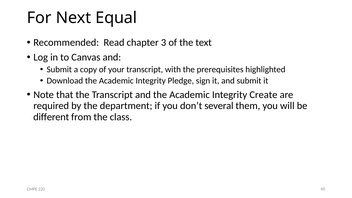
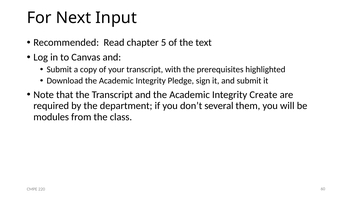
Equal: Equal -> Input (116, 18)
3: 3 -> 5 (164, 43)
different: different -> modules (51, 117)
